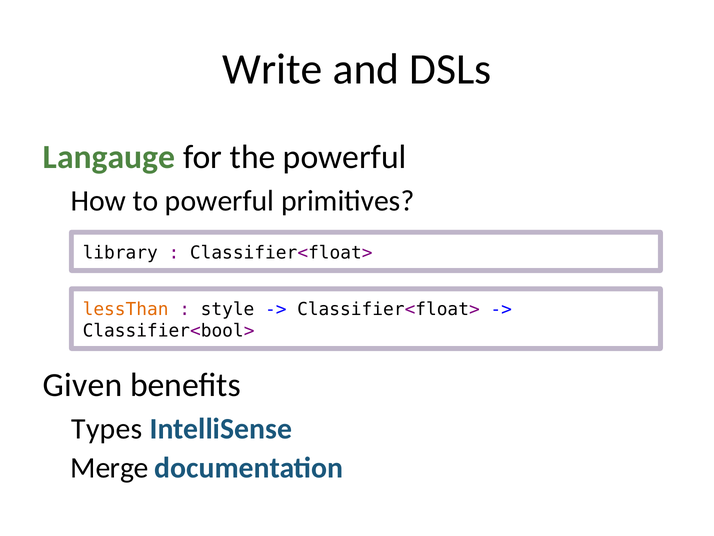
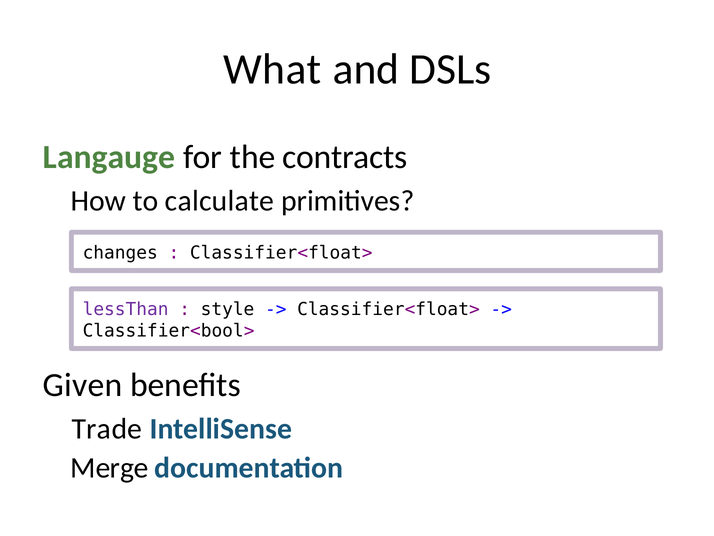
Write: Write -> What (272, 69)
the powerful: powerful -> contracts (345, 157)
to powerful: powerful -> calculate (220, 201)
library: library -> changes (120, 252)
lessThan colour: orange -> purple (126, 309)
Types: Types -> Trade (107, 429)
